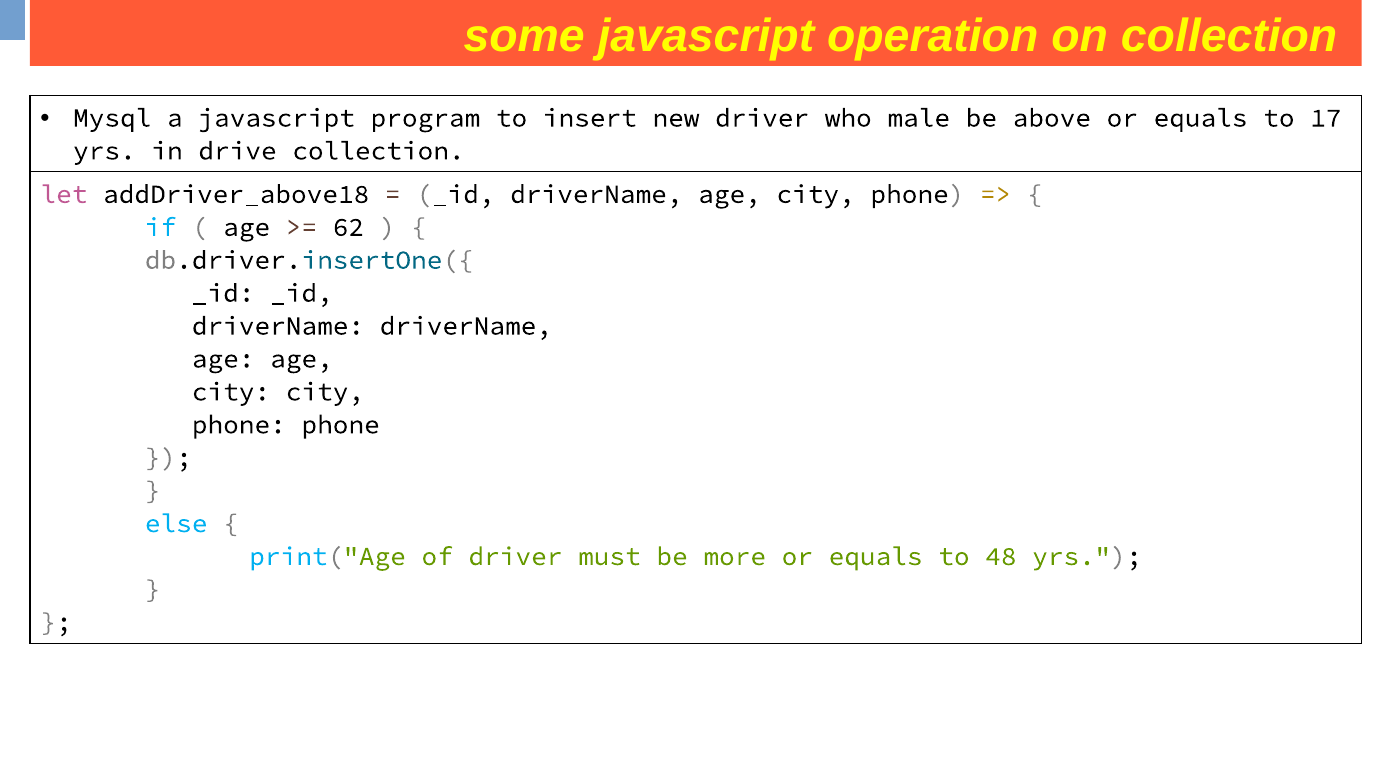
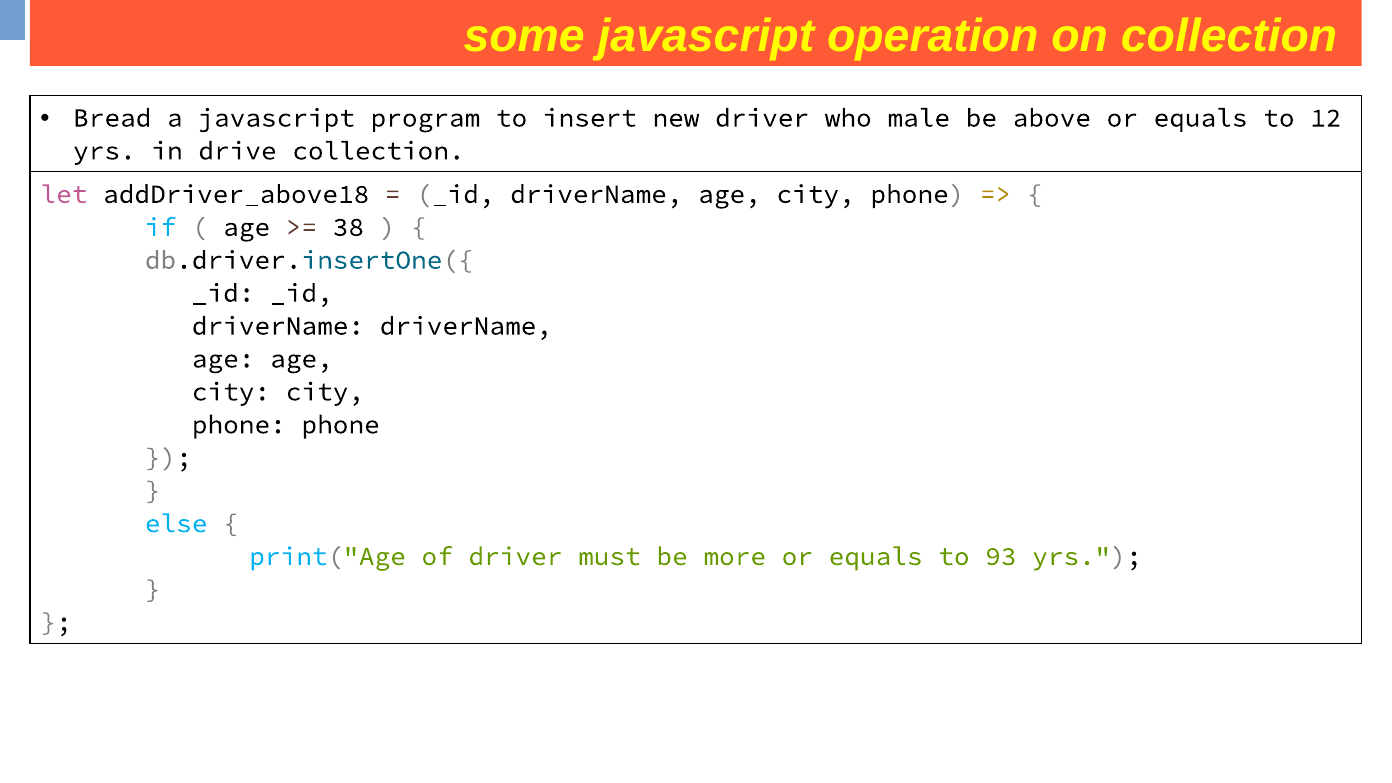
Mysql: Mysql -> Bread (112, 118)
17: 17 -> 12 (1326, 118)
62: 62 -> 38 (348, 227)
48: 48 -> 93 (1001, 556)
